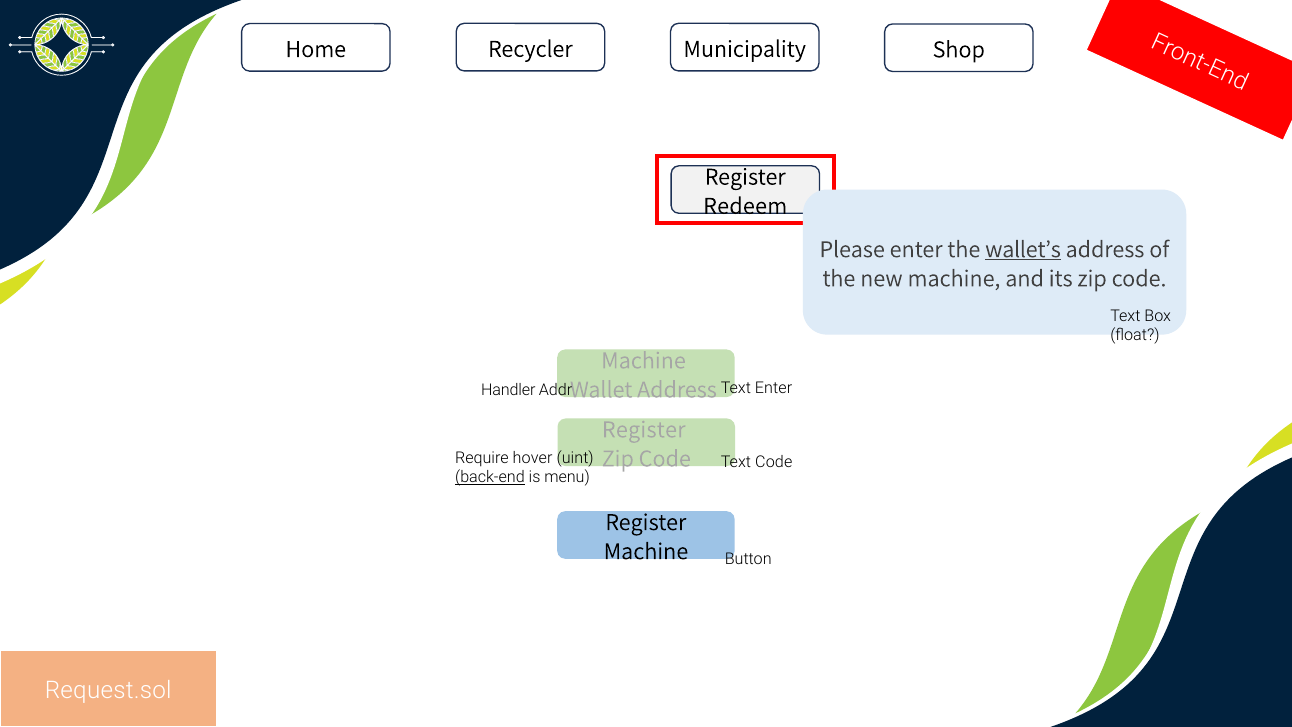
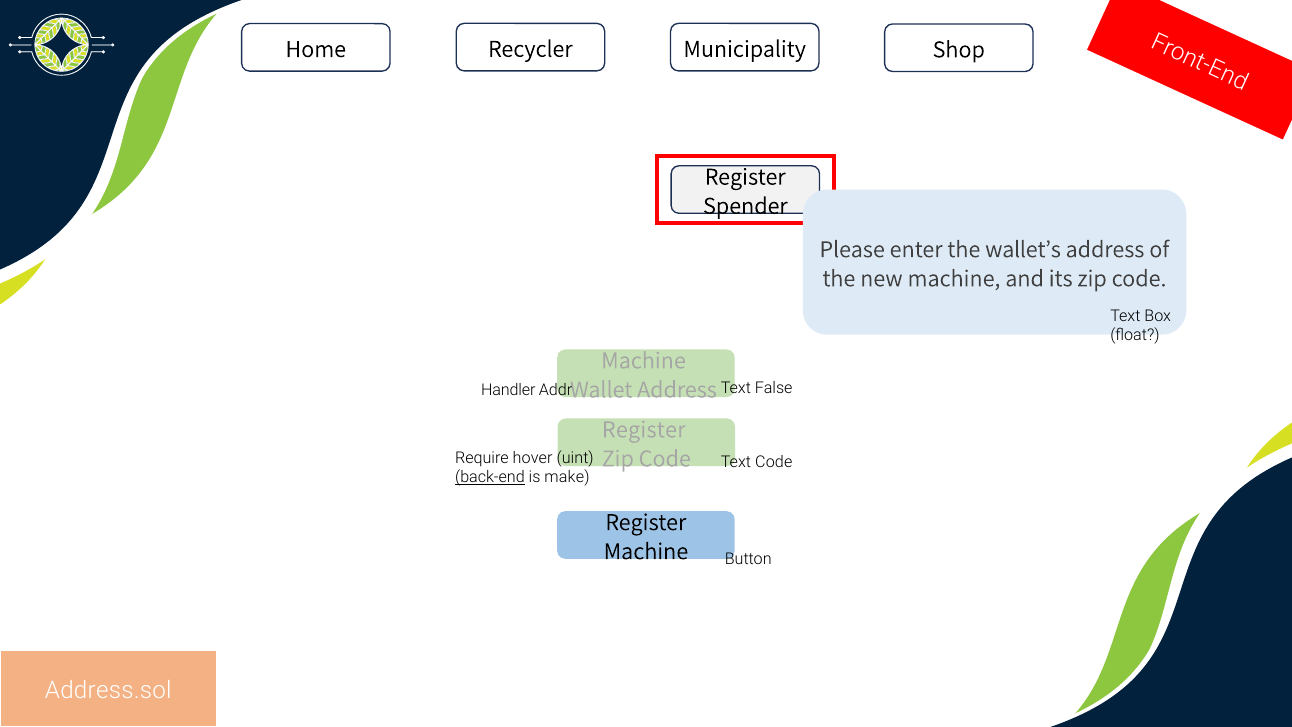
Redeem: Redeem -> Spender (745, 206)
wallet’s underline: present -> none (1023, 249)
Text Enter: Enter -> False (774, 388)
menu: menu -> make (567, 477)
Request.sol: Request.sol -> Address.sol (108, 690)
